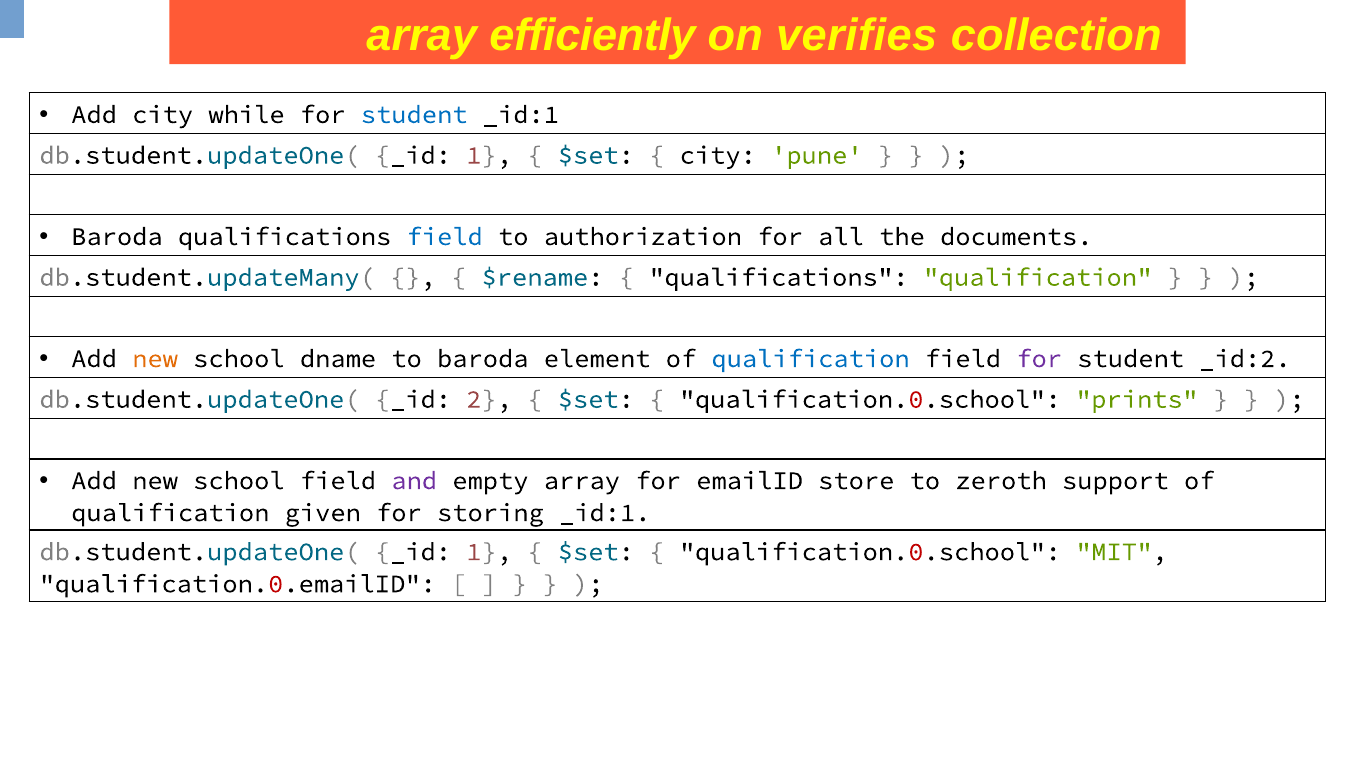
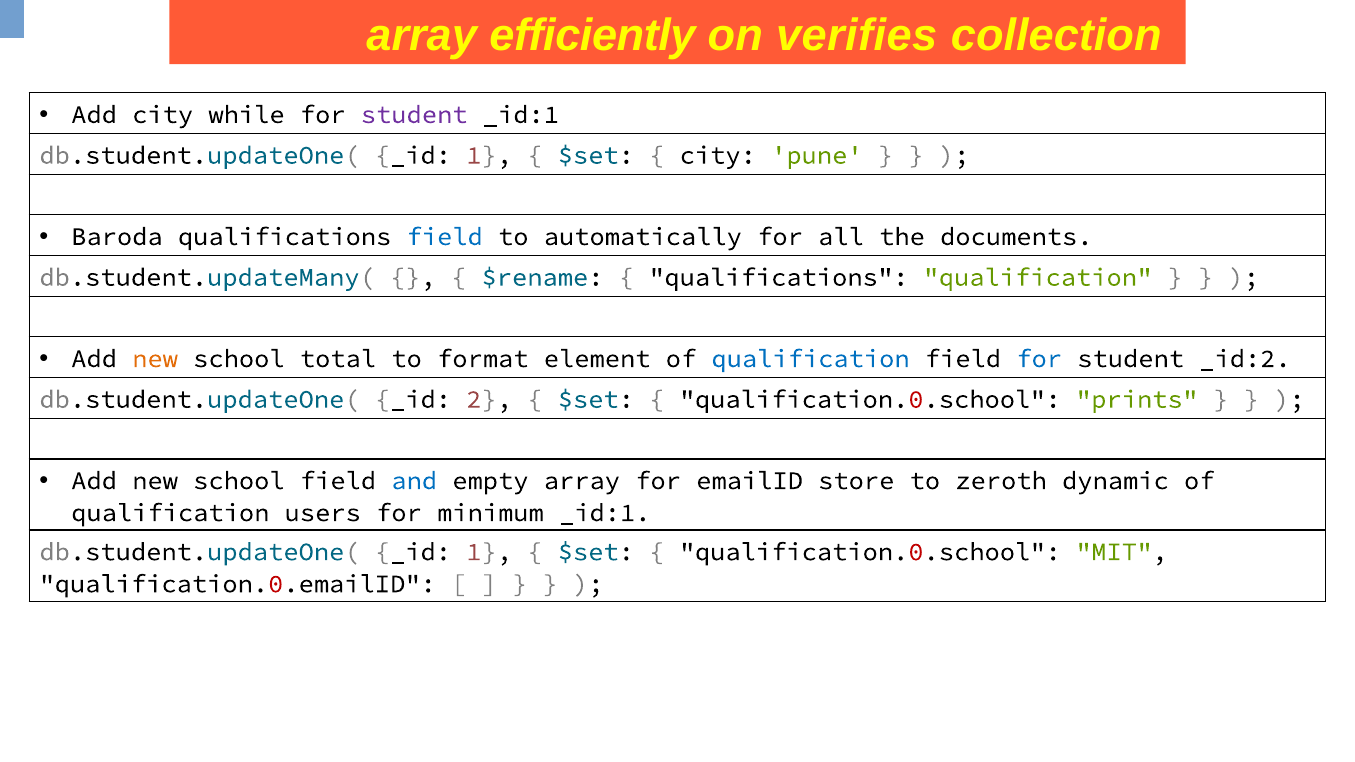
student colour: blue -> purple (414, 115)
authorization: authorization -> automatically (643, 237)
dname: dname -> total (338, 359)
to baroda: baroda -> format (483, 359)
for colour: purple -> blue (1039, 359)
and colour: purple -> blue (414, 481)
support: support -> dynamic (1115, 481)
given: given -> users (323, 513)
storing: storing -> minimum (490, 513)
